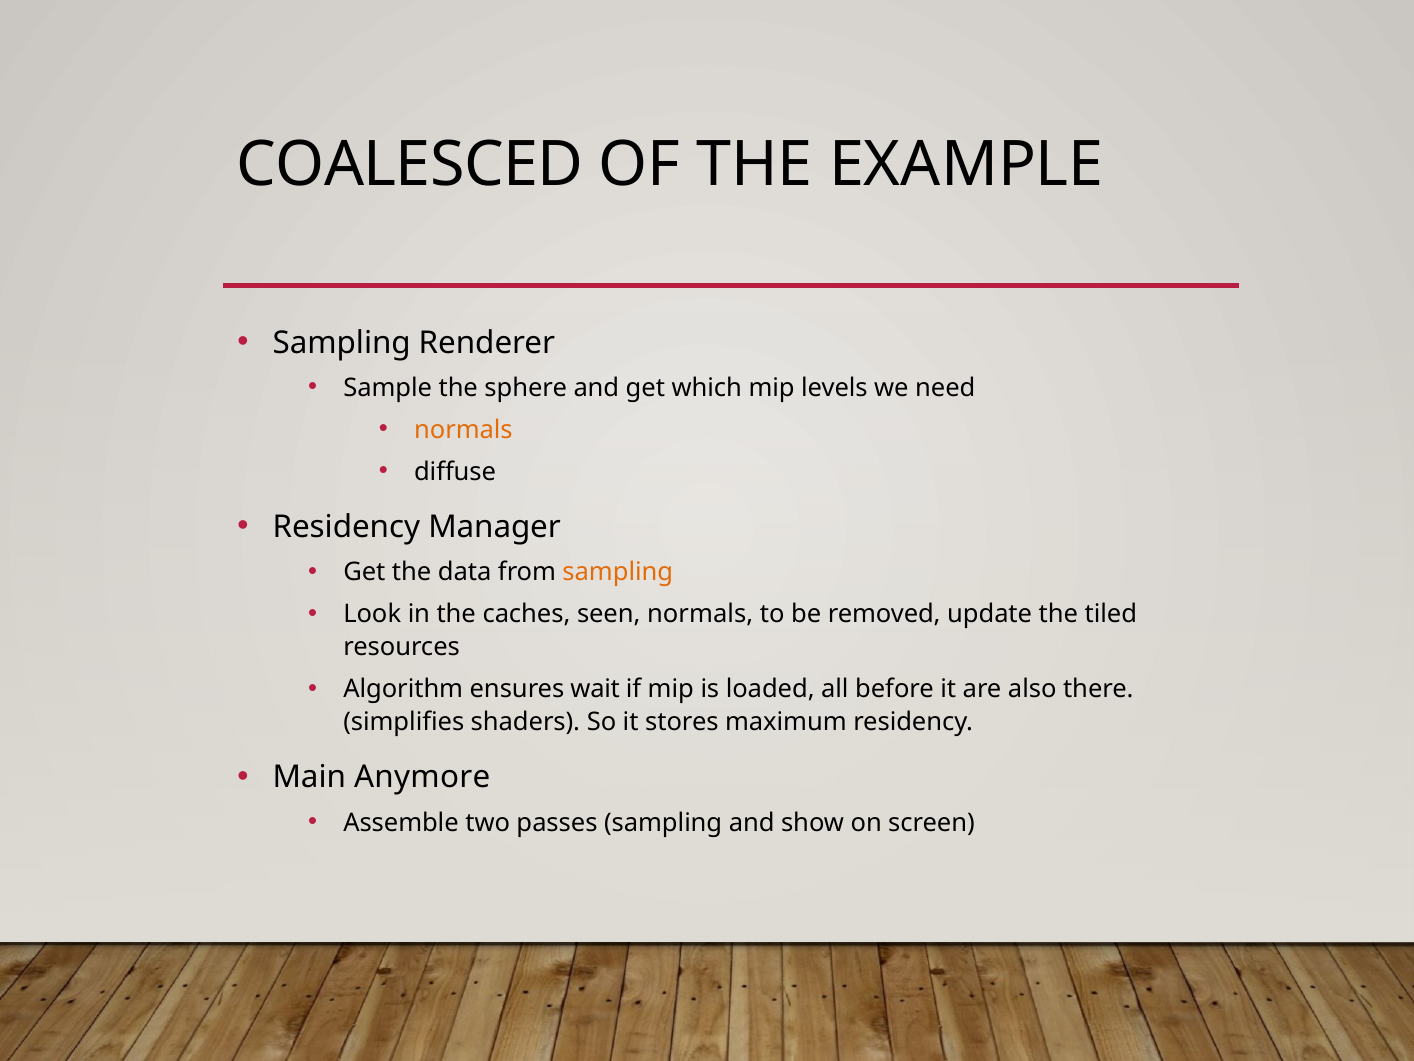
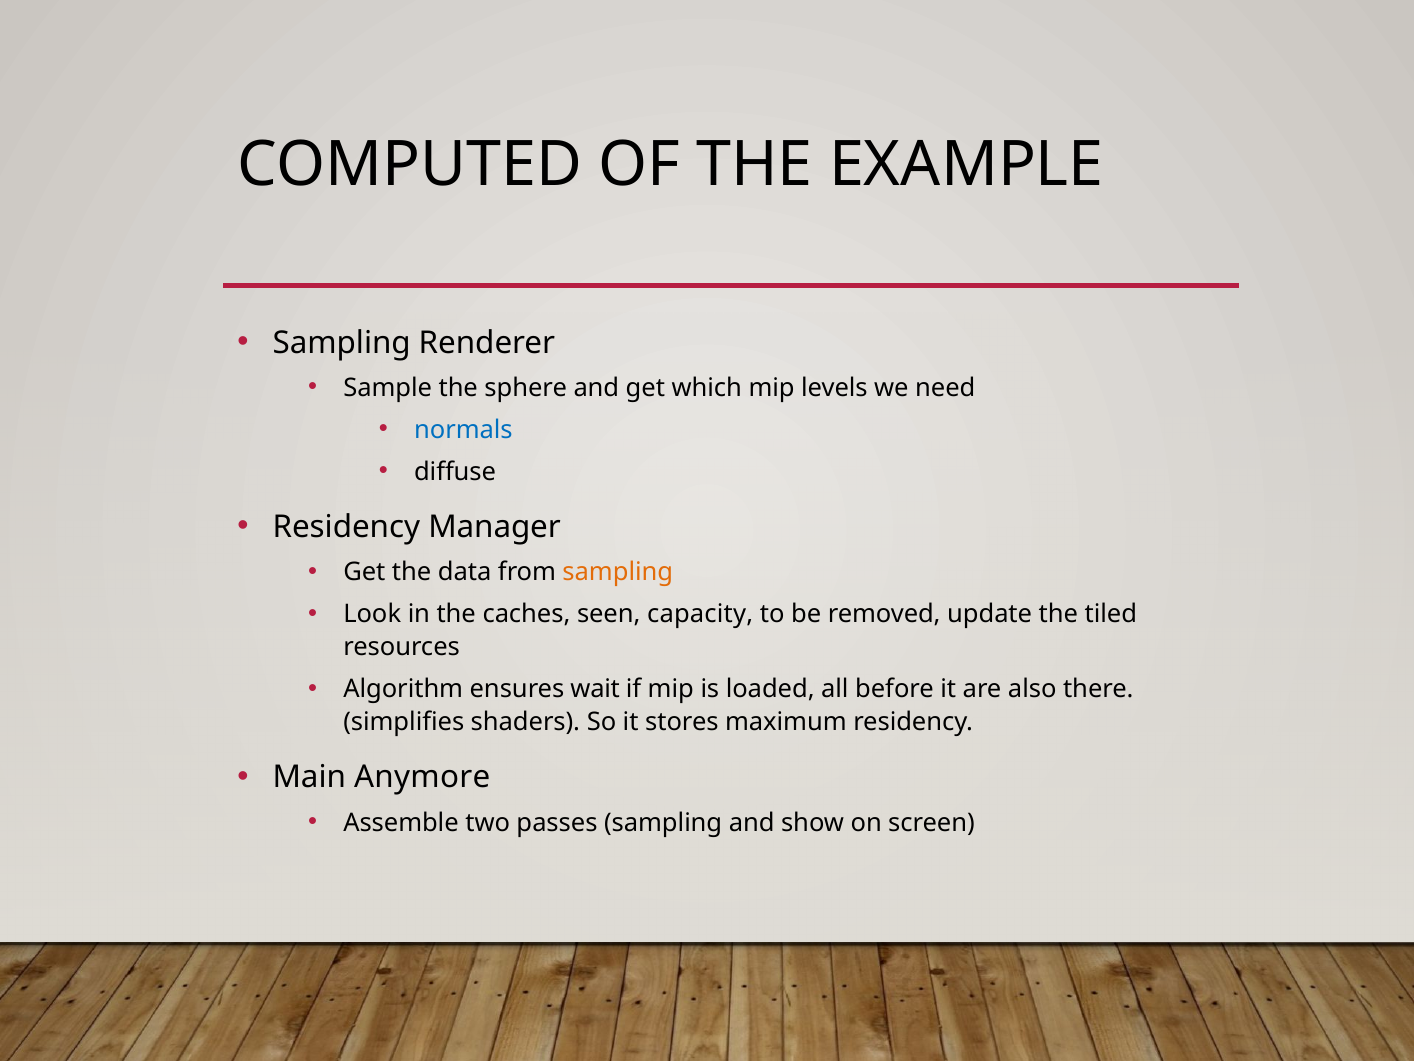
COALESCED: COALESCED -> COMPUTED (410, 165)
normals colour: orange -> blue (463, 430)
seen normals: normals -> capacity (700, 614)
